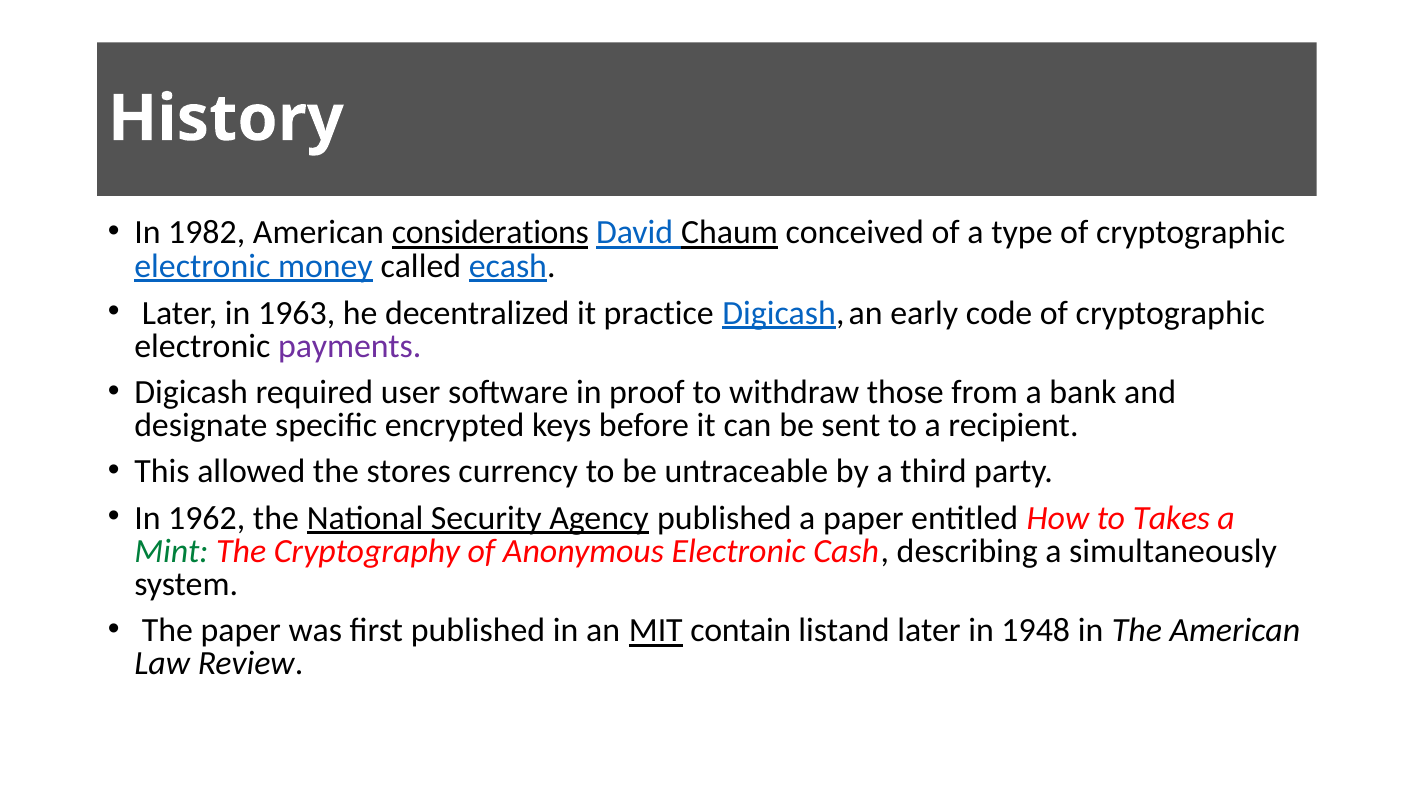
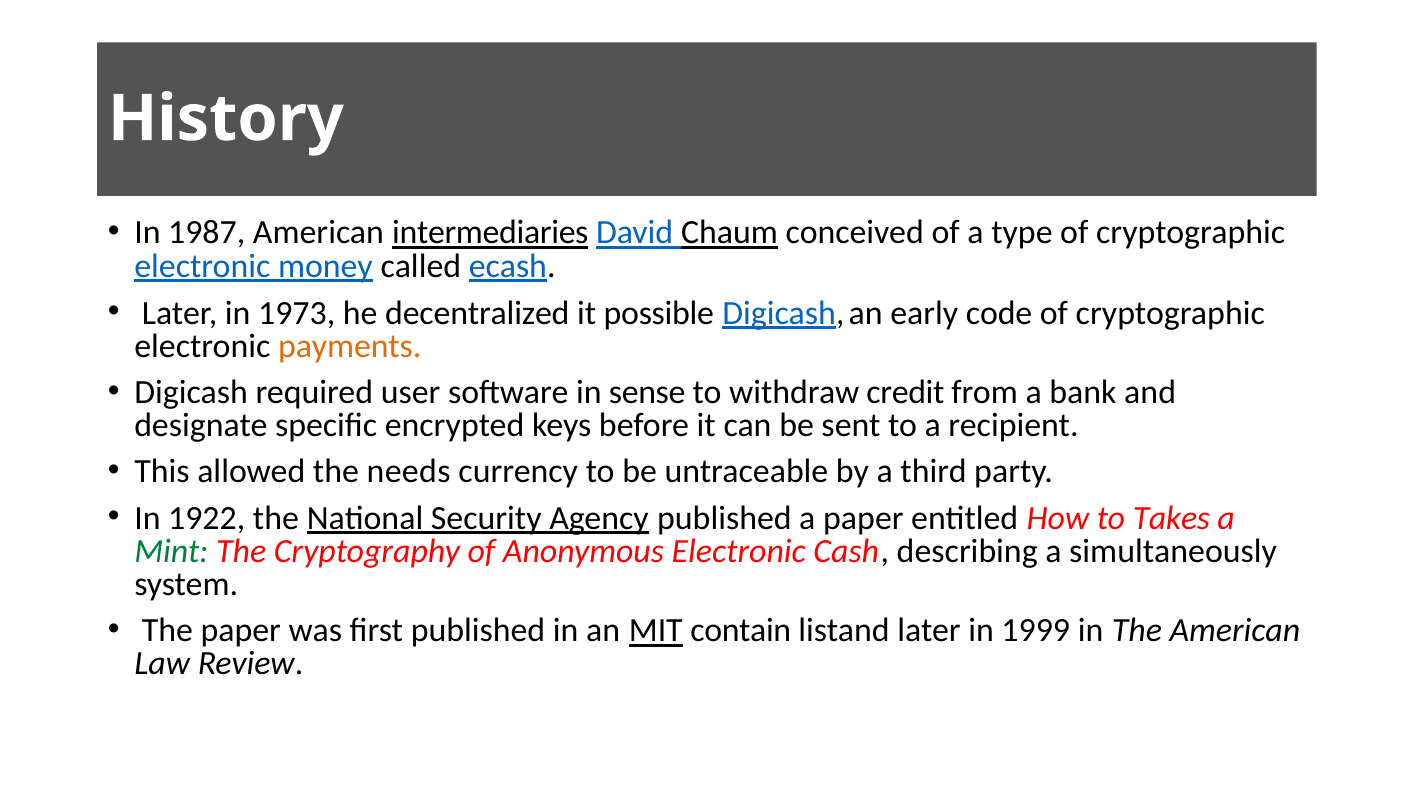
1982: 1982 -> 1987 (207, 233)
considerations: considerations -> intermediaries (490, 233)
1963: 1963 -> 1973 (297, 313)
practice: practice -> possible (659, 313)
payments colour: purple -> orange (350, 346)
proof: proof -> sense (647, 393)
those: those -> credit (905, 393)
stores: stores -> needs (409, 472)
1962: 1962 -> 1922 (207, 518)
1948: 1948 -> 1999 (1036, 631)
